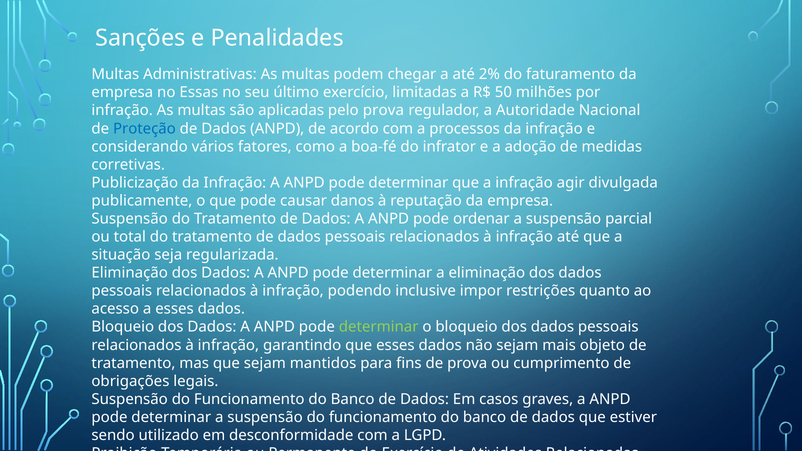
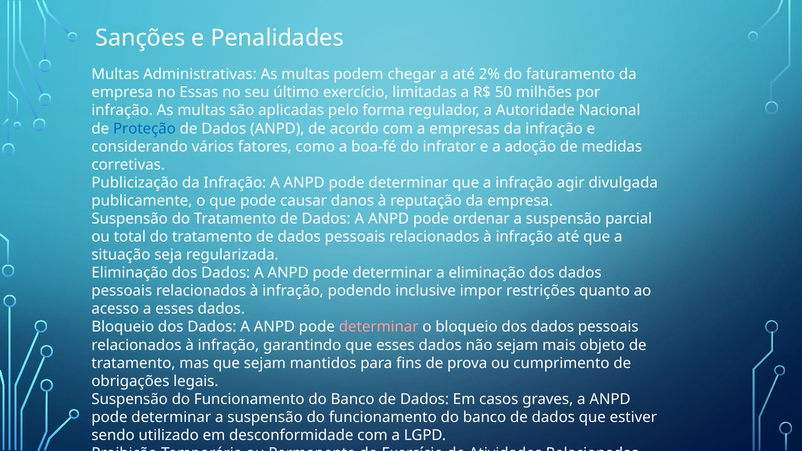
pelo prova: prova -> forma (384, 111)
processos: processos -> empresas (465, 129)
determinar colour: light green -> pink (379, 327)
